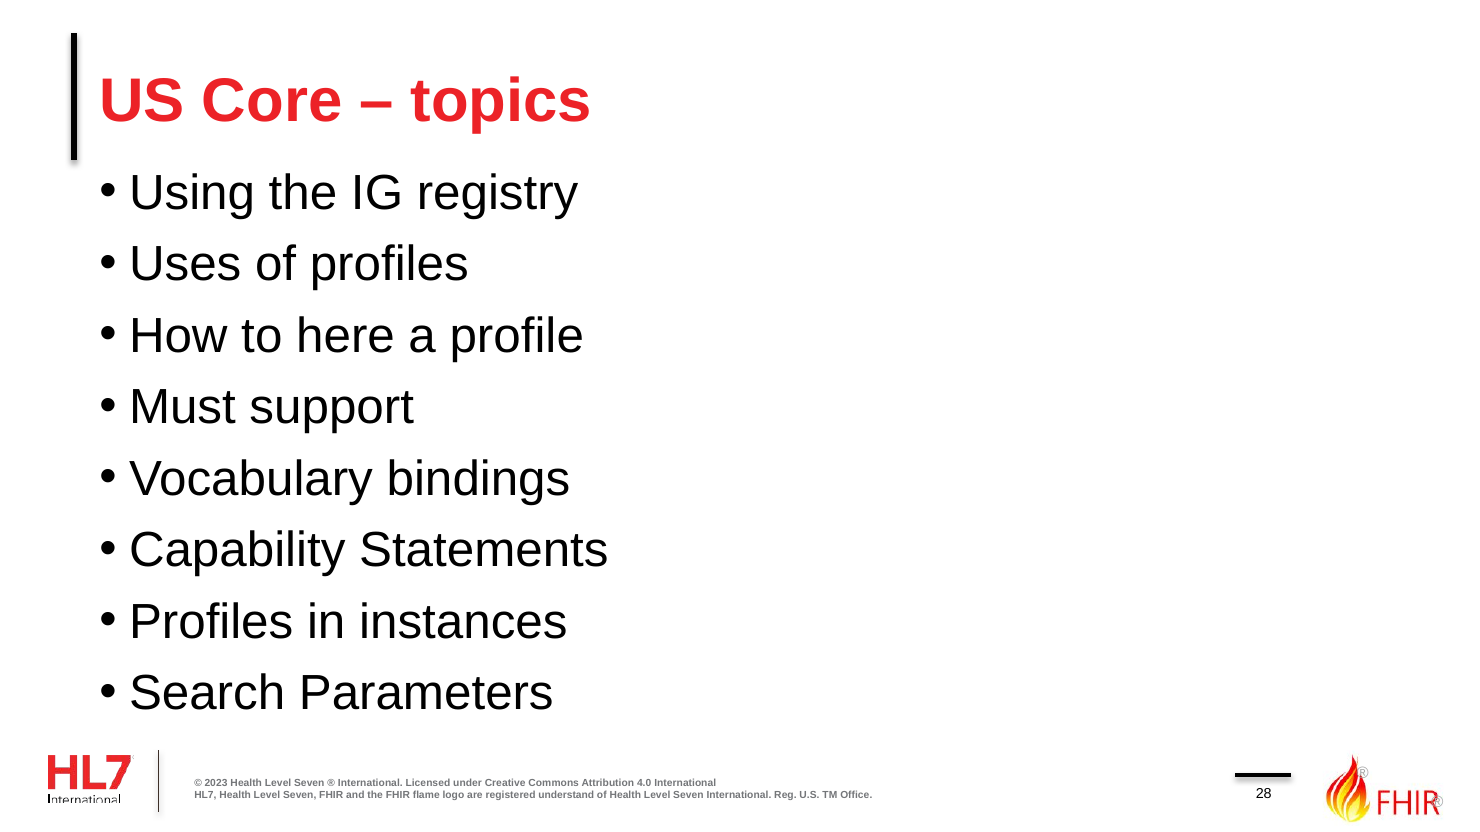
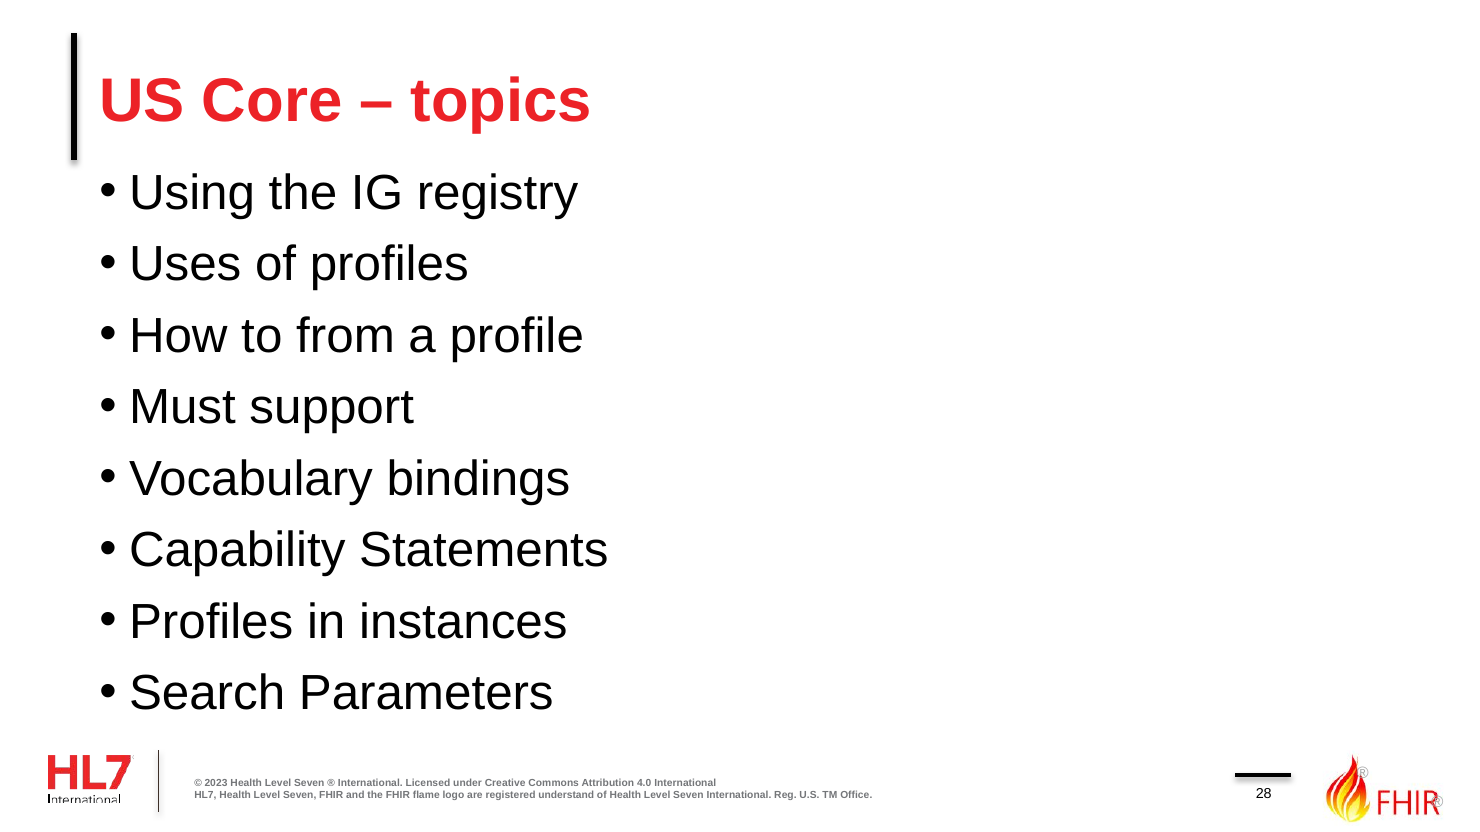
here: here -> from (346, 336)
